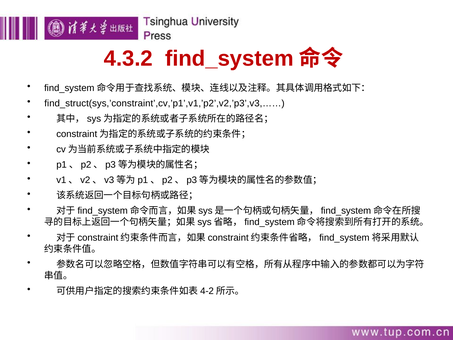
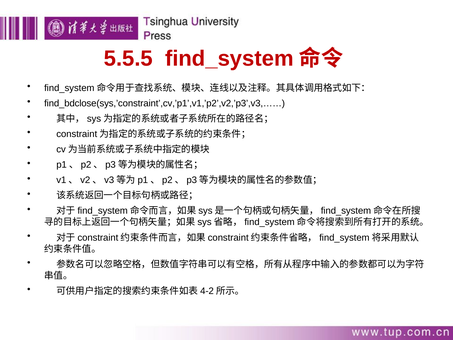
4.3.2: 4.3.2 -> 5.5.5 (128, 58)
find_struct(sys,’constraint’,cv,’p1’,v1,’p2’,v2,’p3’,v3,……: find_struct(sys,’constraint’,cv,’p1’,v1,’p2’,v2,’p3’,v3,…… -> find_bdclose(sys,’constraint’,cv,’p1’,v1,’p2’,v2,’p3’,v3,…… (165, 103)
